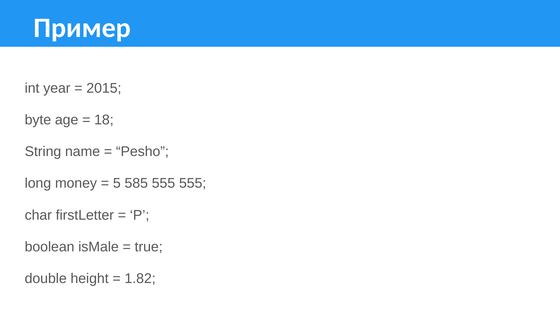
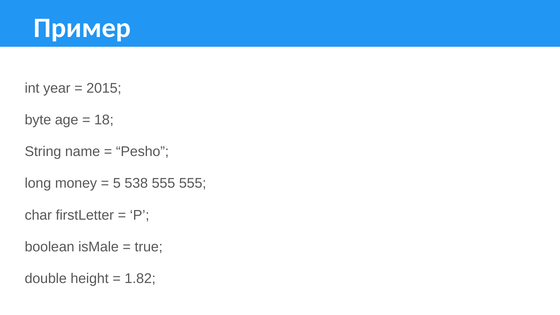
585: 585 -> 538 (136, 183)
